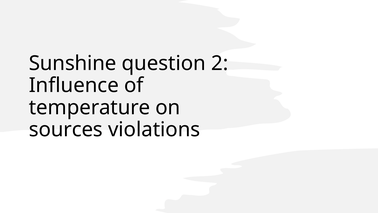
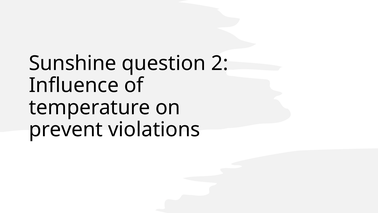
sources: sources -> prevent (66, 129)
